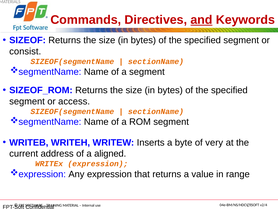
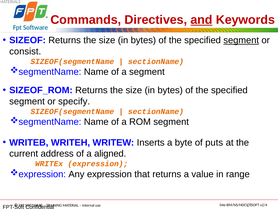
segment underline: none -> present (241, 40)
access: access -> specify (74, 101)
very: very -> puts (214, 142)
